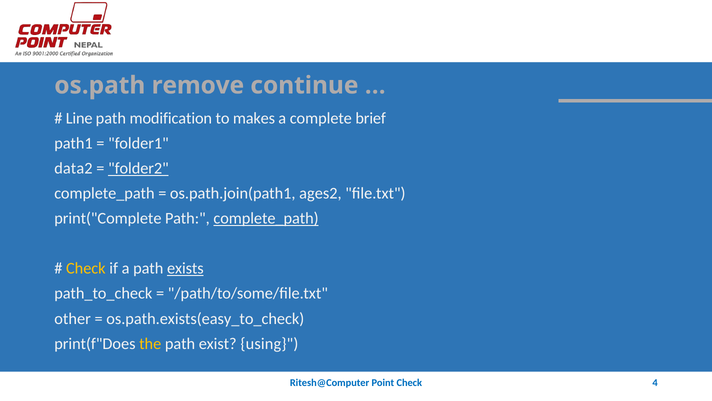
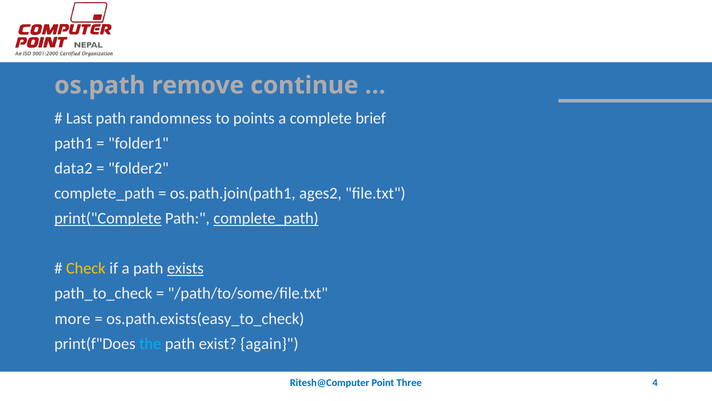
Line: Line -> Last (79, 118)
modification: modification -> randomness (171, 118)
makes: makes -> points (254, 118)
folder2 underline: present -> none (138, 168)
print("Complete underline: none -> present (108, 218)
other: other -> more (73, 318)
the colour: yellow -> light blue (150, 343)
using: using -> again (269, 343)
Point Check: Check -> Three (409, 383)
